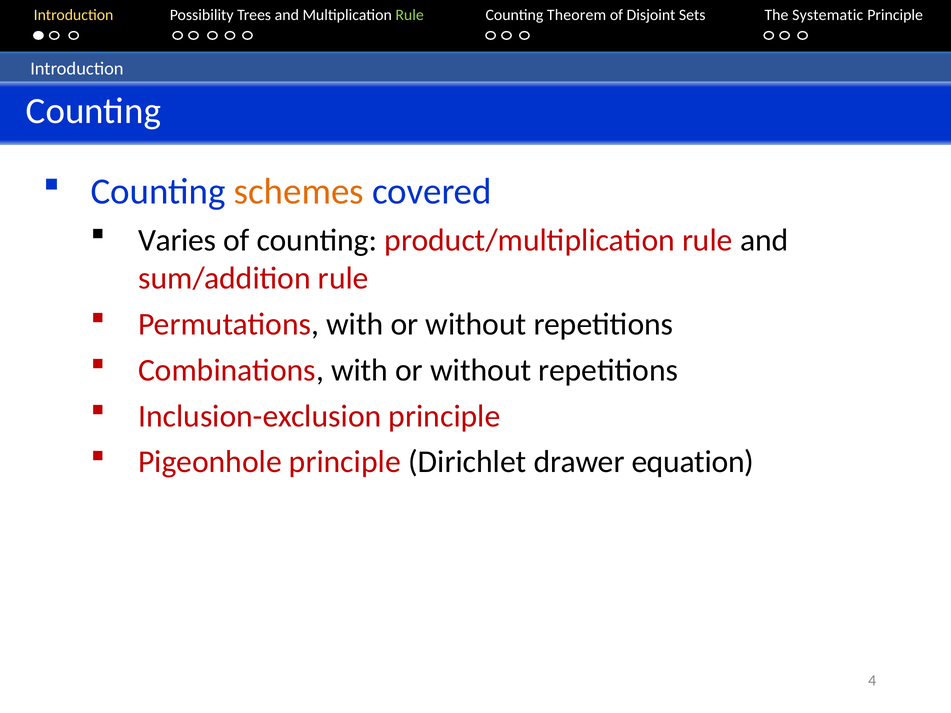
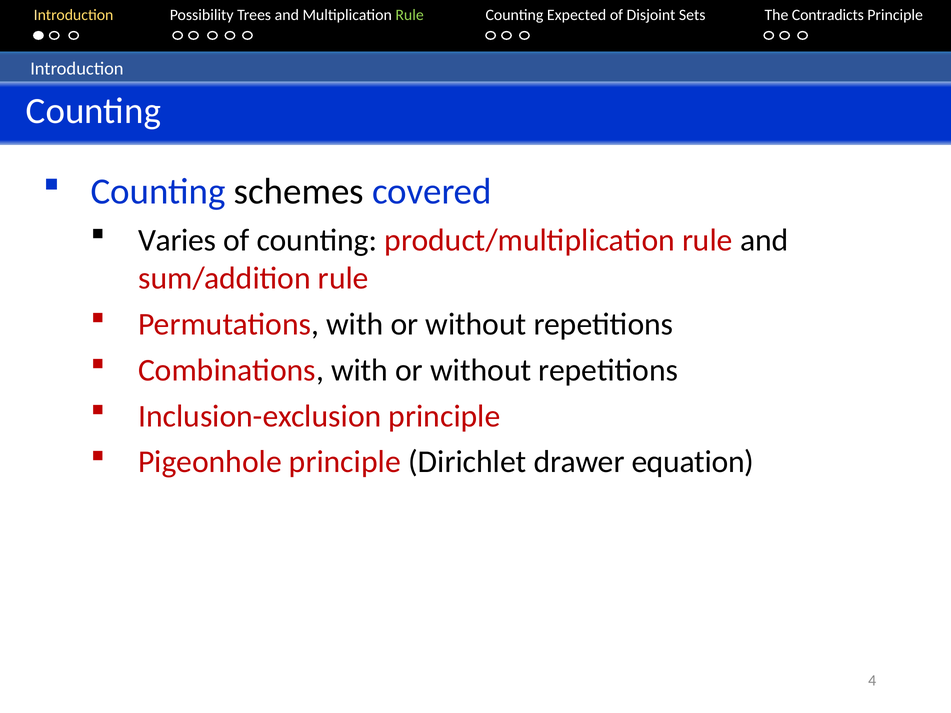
Theorem: Theorem -> Expected (577, 15)
Systematic: Systematic -> Contradicts (828, 15)
schemes colour: orange -> black (299, 191)
